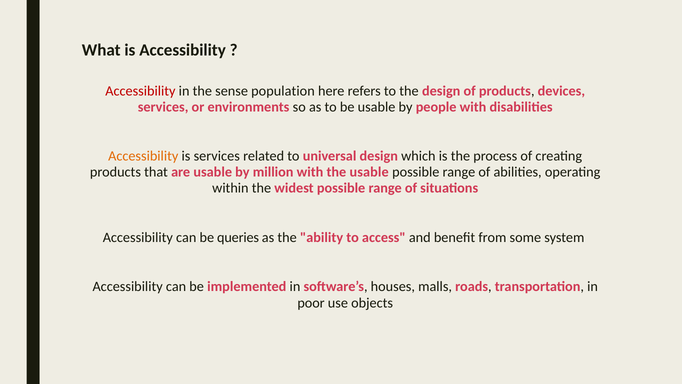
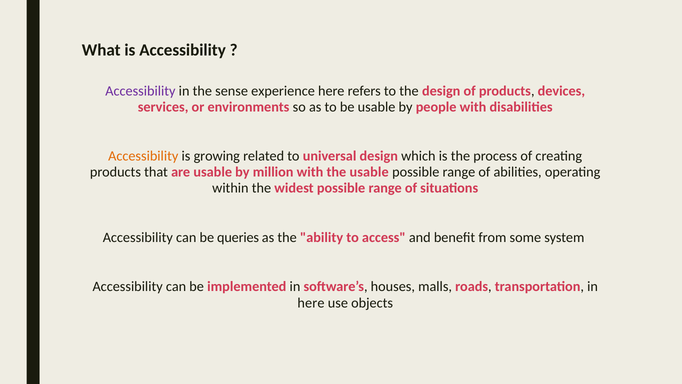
Accessibility colour: red -> purple (140, 91)
population: population -> experience (283, 91)
is services: services -> growing (217, 156)
poor: poor -> here (311, 303)
